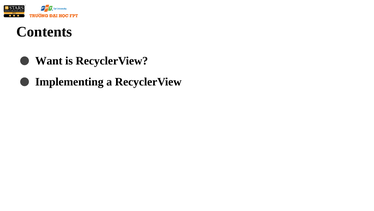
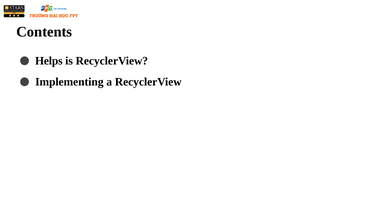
Want: Want -> Helps (49, 61)
